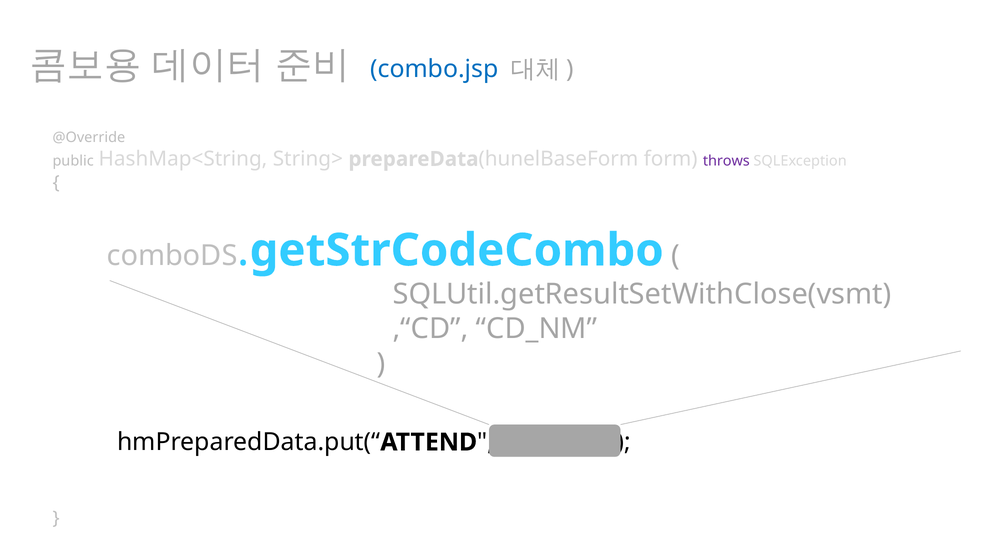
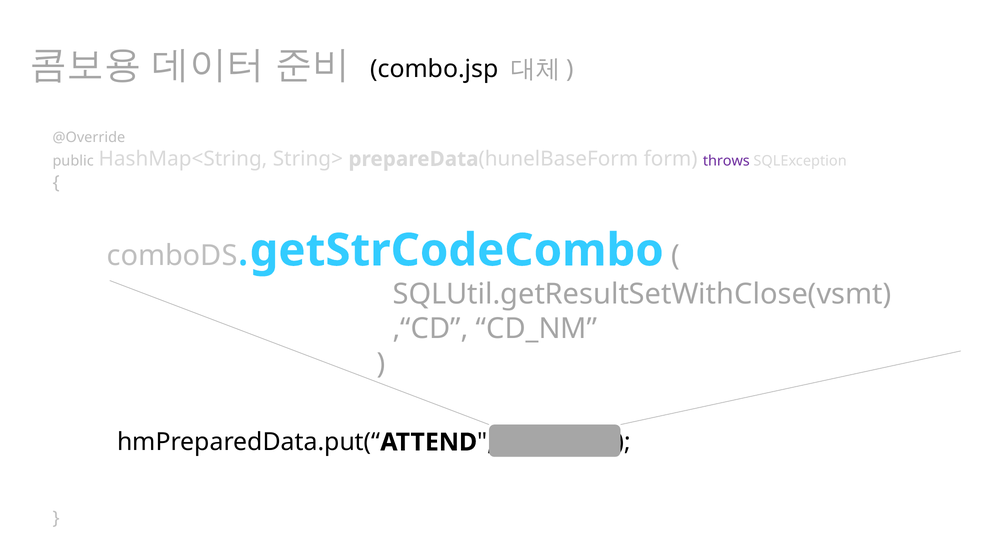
combo.jsp colour: blue -> black (434, 69)
